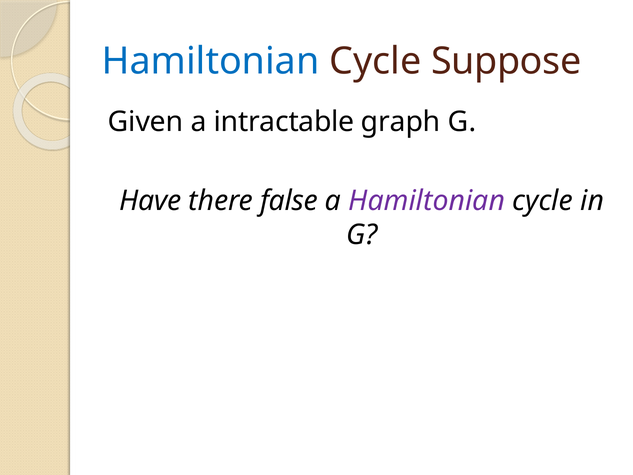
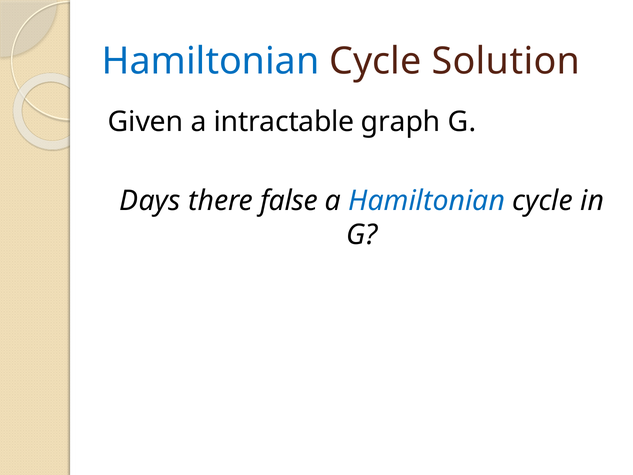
Suppose: Suppose -> Solution (506, 61)
Have: Have -> Days (150, 201)
Hamiltonian colour: purple -> blue (427, 201)
